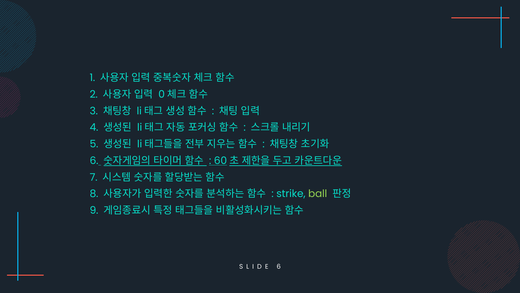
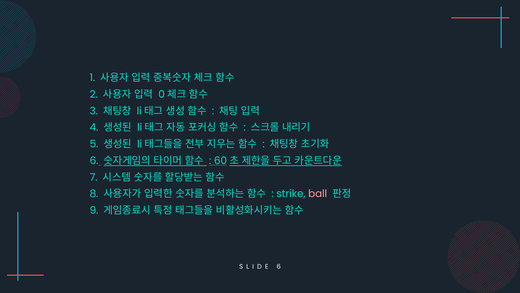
ball colour: light green -> pink (318, 194)
